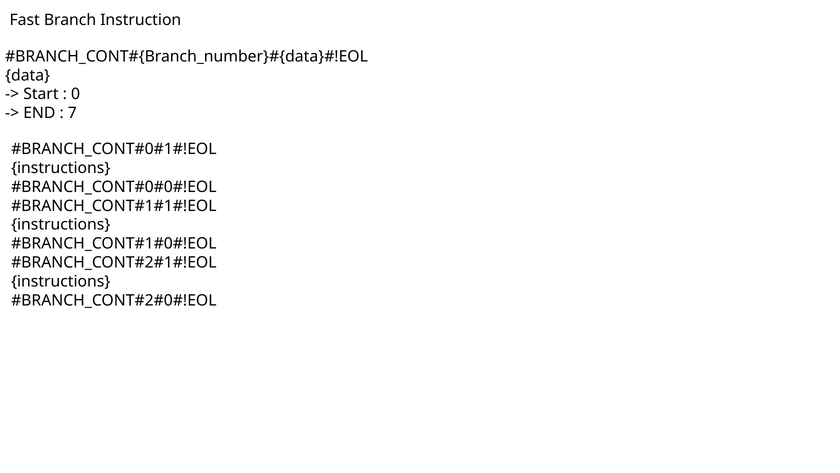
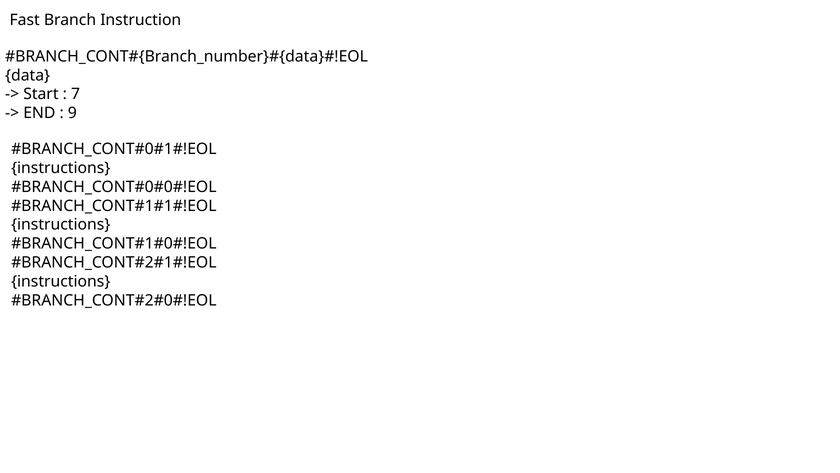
0: 0 -> 7 (76, 94)
7: 7 -> 9 (72, 113)
